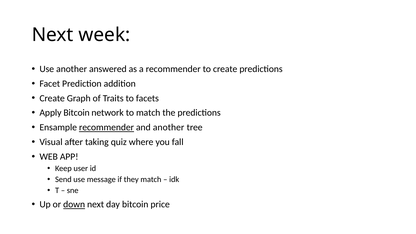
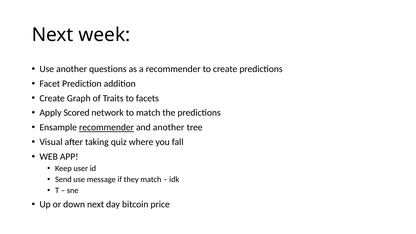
answered: answered -> questions (108, 69)
Apply Bitcoin: Bitcoin -> Scored (77, 113)
down underline: present -> none (74, 205)
